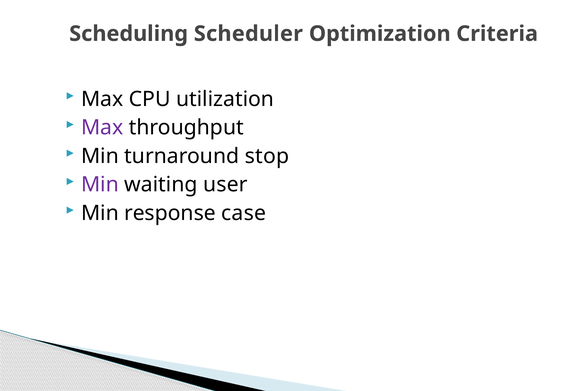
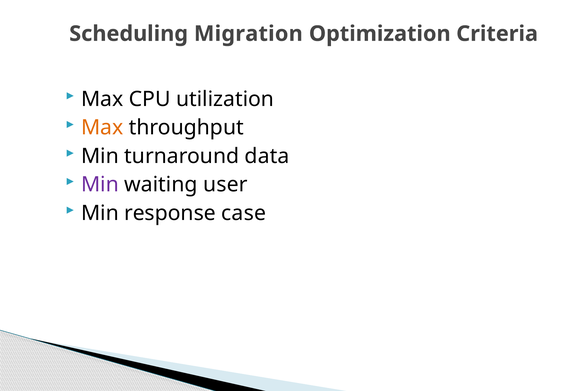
Scheduler: Scheduler -> Migration (248, 34)
Max colour: purple -> orange (102, 128)
stop: stop -> data (267, 156)
